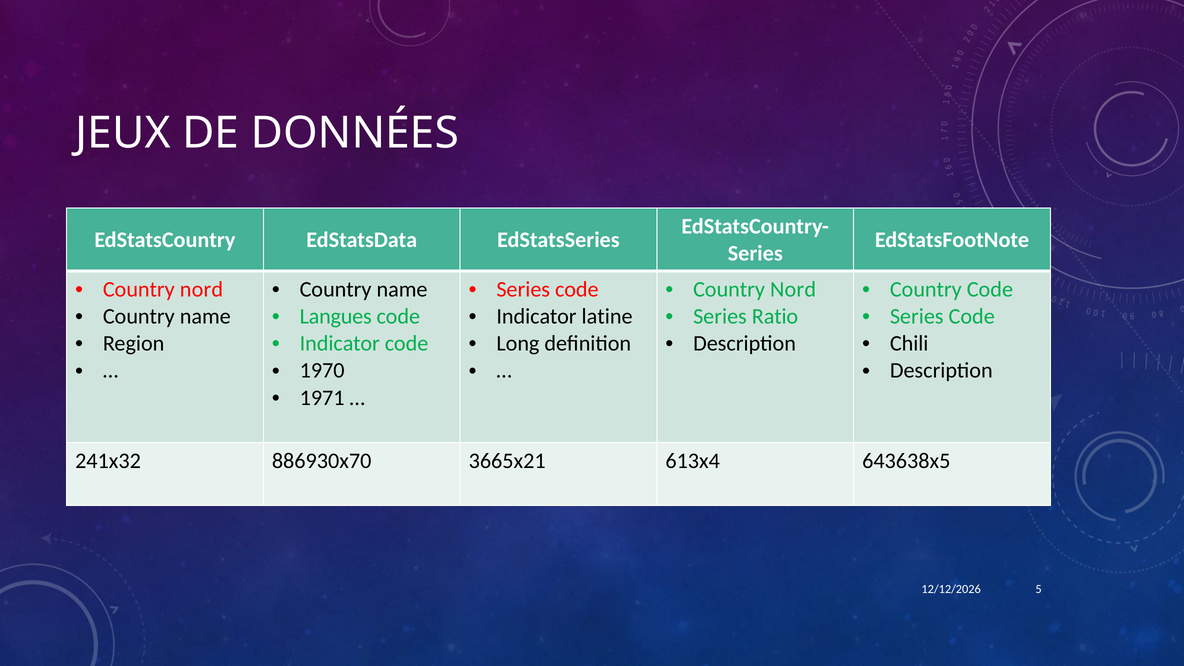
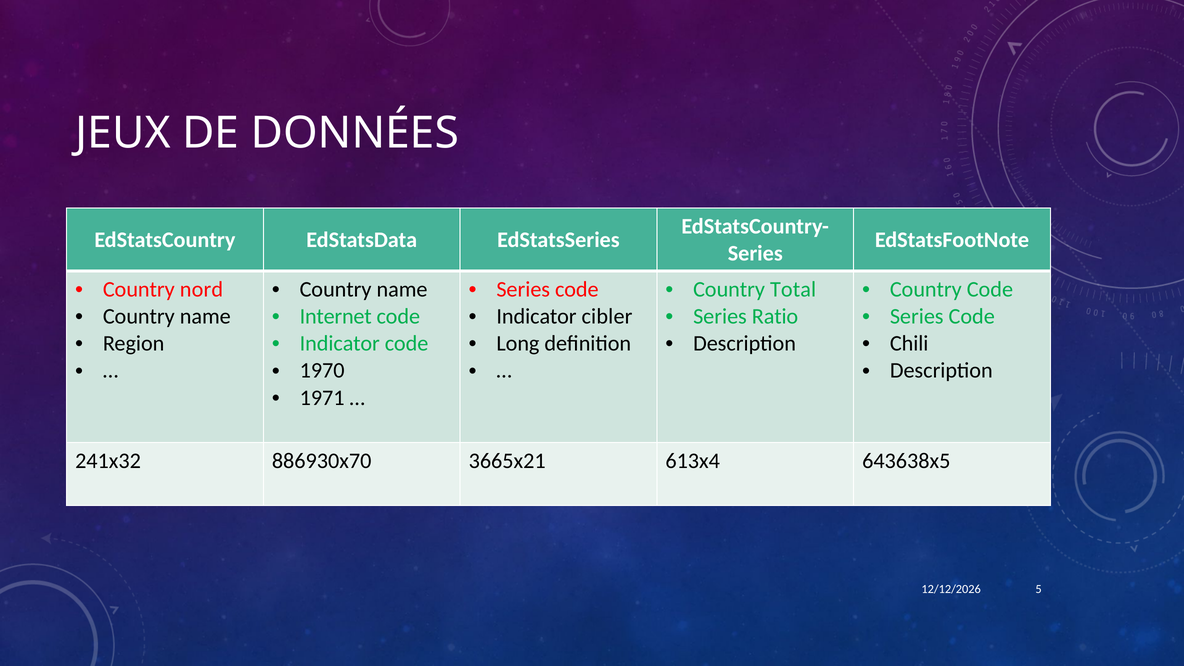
Nord: Nord -> Total (793, 289)
Langues: Langues -> Internet (336, 316)
latine: latine -> cibler (607, 316)
